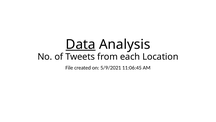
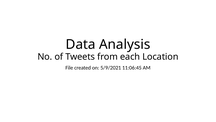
Data underline: present -> none (81, 44)
